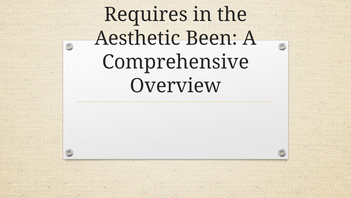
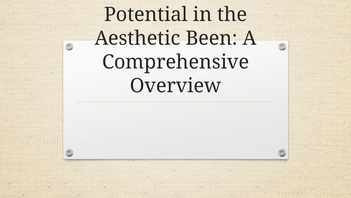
Requires: Requires -> Potential (146, 15)
